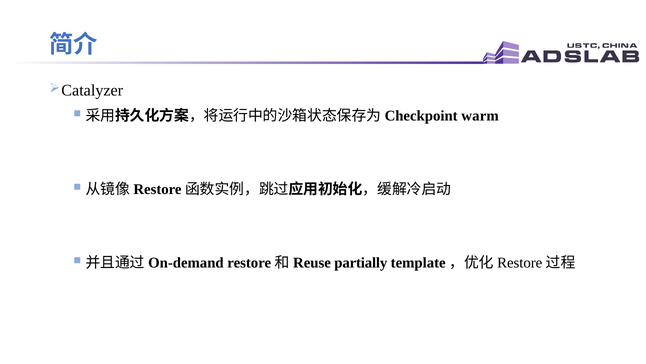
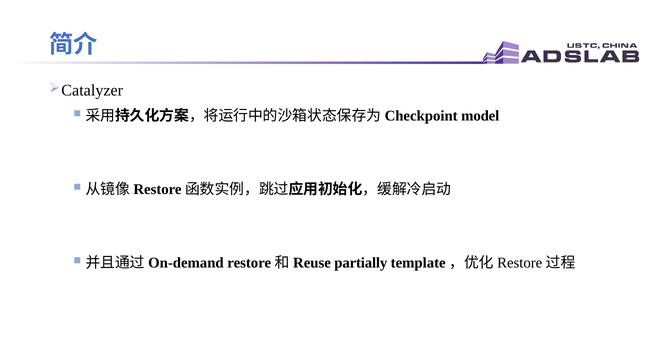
warm: warm -> model (480, 115)
